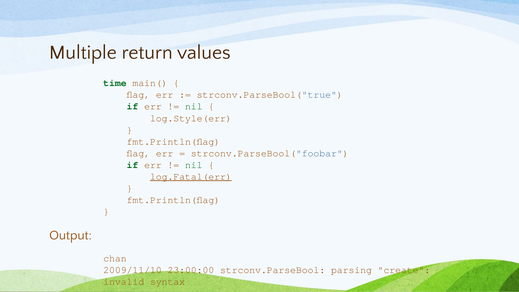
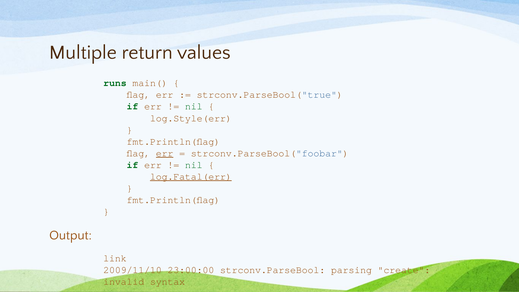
time: time -> runs (115, 83)
err underline: none -> present (165, 153)
chan: chan -> link (115, 258)
